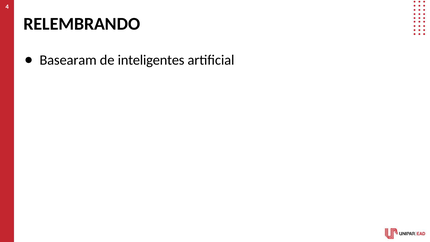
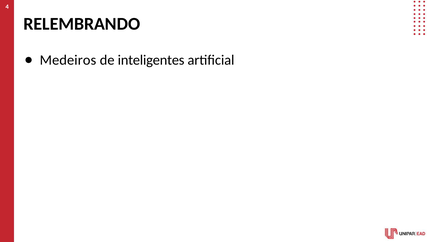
Basearam: Basearam -> Medeiros (68, 60)
